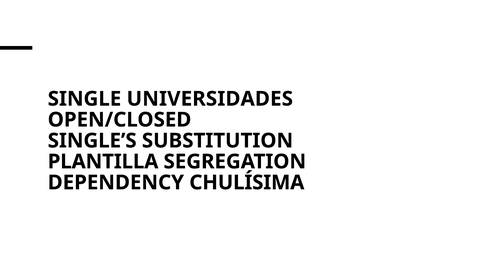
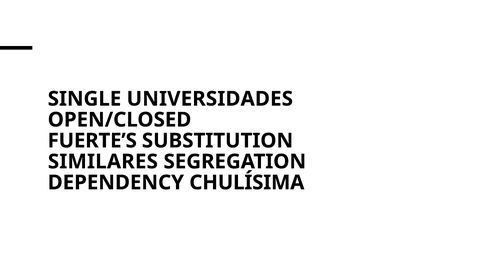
SINGLE’S: SINGLE’S -> FUERTE’S (92, 141)
PLANTILLA: PLANTILLA -> SIMILARES (103, 161)
